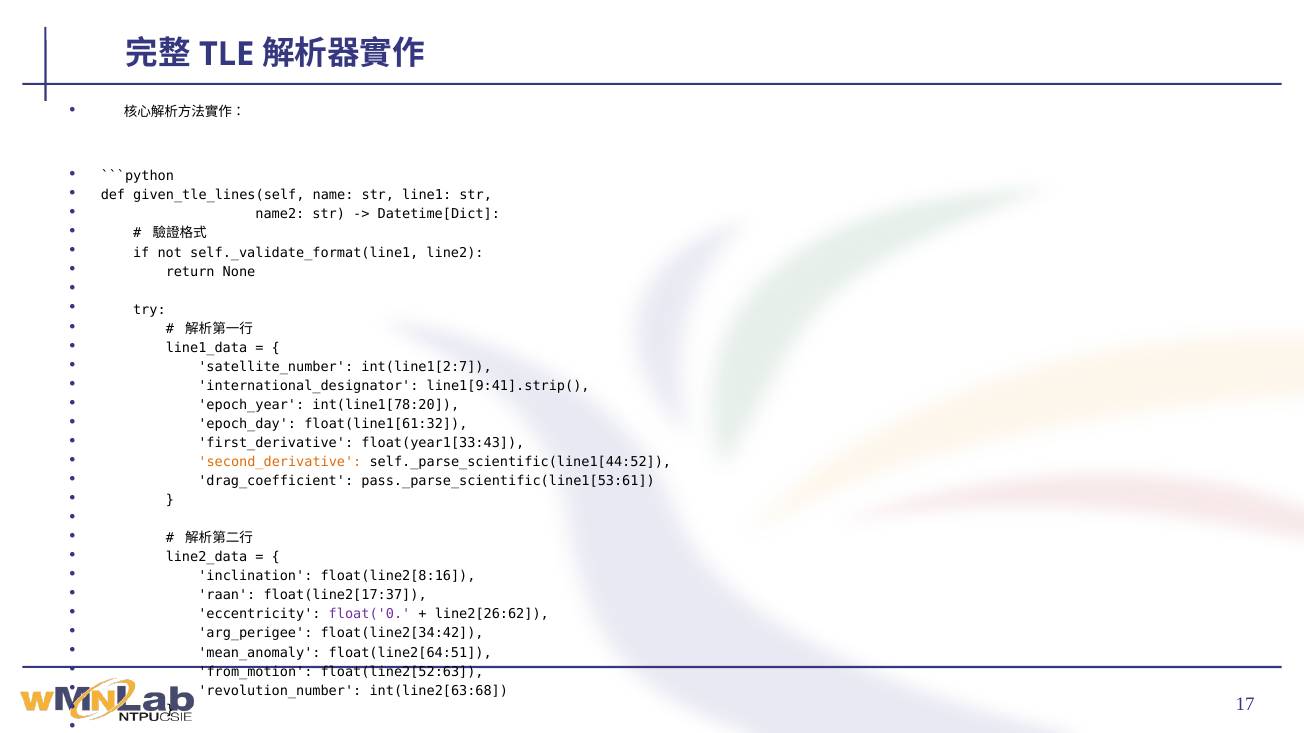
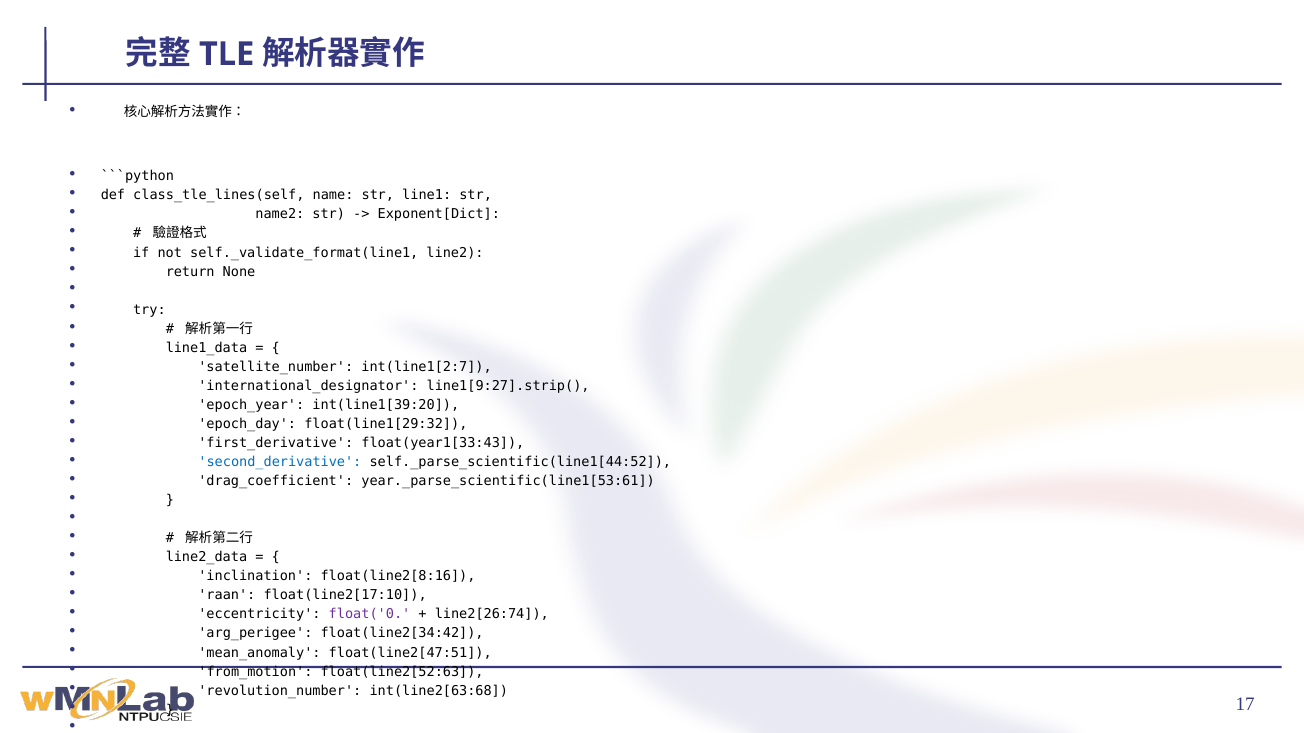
given_tle_lines(self: given_tle_lines(self -> class_tle_lines(self (219, 196)
Datetime[Dict: Datetime[Dict -> Exponent[Dict (439, 215)
line1[9:41].strip(: line1[9:41].strip( -> line1[9:27].strip( (508, 386)
int(line1[78:20: int(line1[78:20 -> int(line1[39:20 (386, 405)
float(line1[61:32: float(line1[61:32 -> float(line1[29:32 (386, 424)
second_derivative colour: orange -> blue (280, 462)
pass._parse_scientific(line1[53:61: pass._parse_scientific(line1[53:61 -> year._parse_scientific(line1[53:61 (508, 481)
float(line2[17:37: float(line2[17:37 -> float(line2[17:10 (345, 596)
line2[26:62: line2[26:62 -> line2[26:74 (492, 615)
float(line2[64:51: float(line2[64:51 -> float(line2[47:51 (410, 653)
